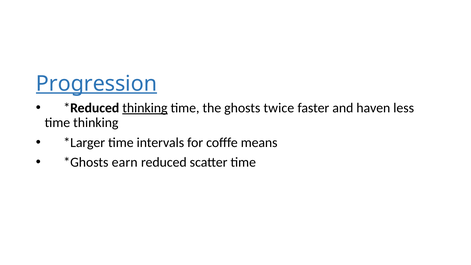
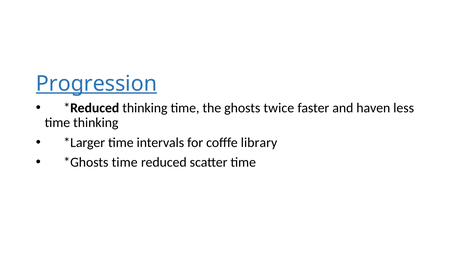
thinking underline: present -> none (145, 108)
means: means -> library (259, 142)
earn: earn -> time (125, 162)
